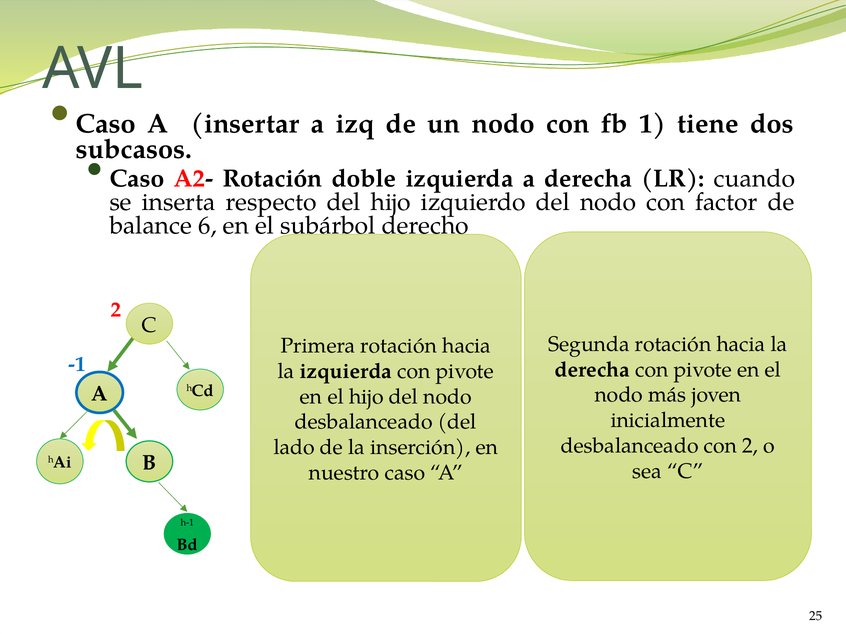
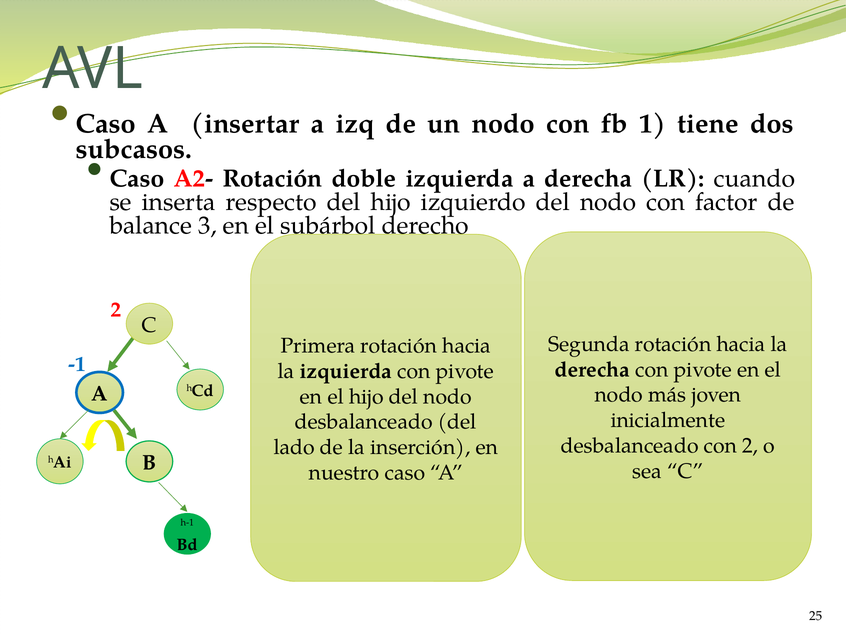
6: 6 -> 3 (207, 226)
